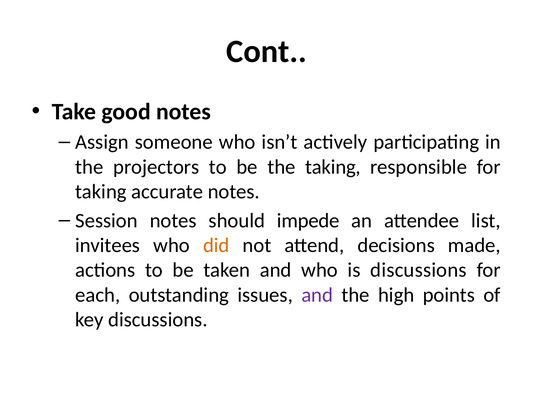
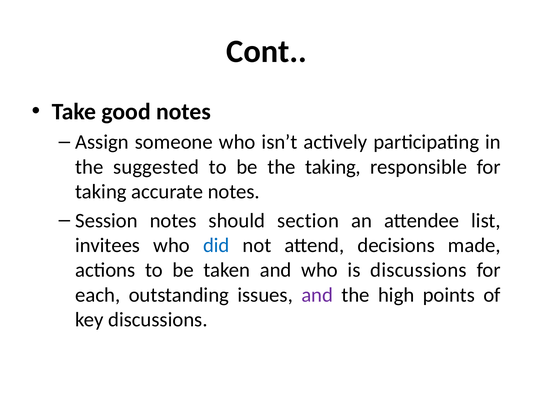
projectors: projectors -> suggested (156, 167)
impede: impede -> section (308, 221)
did colour: orange -> blue (216, 246)
